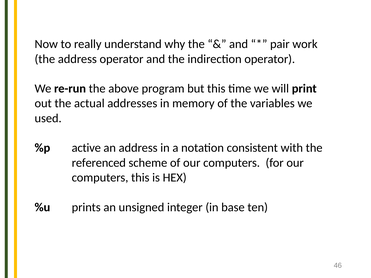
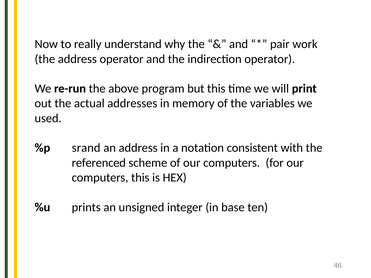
active: active -> srand (86, 148)
